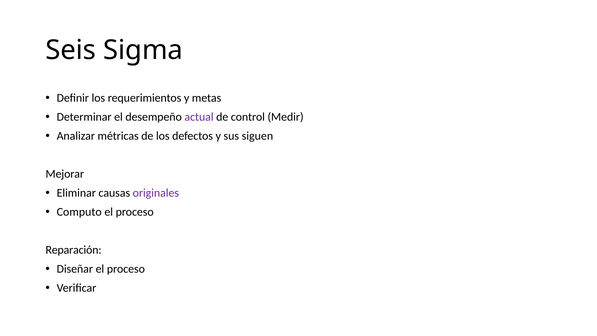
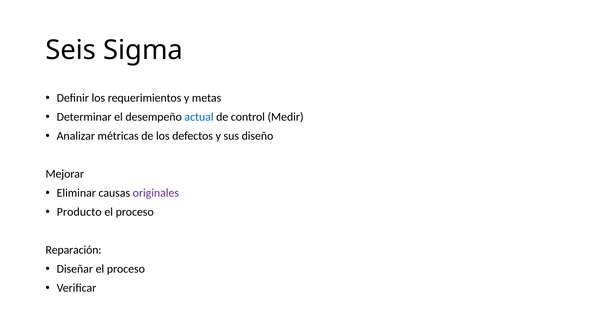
actual colour: purple -> blue (199, 117)
siguen: siguen -> diseño (257, 136)
Computo: Computo -> Producto (79, 212)
